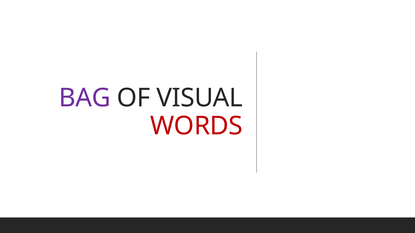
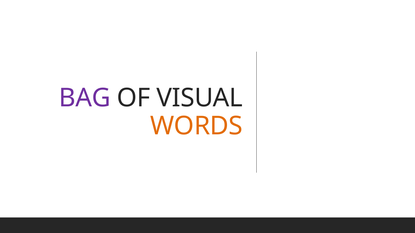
WORDS colour: red -> orange (196, 126)
